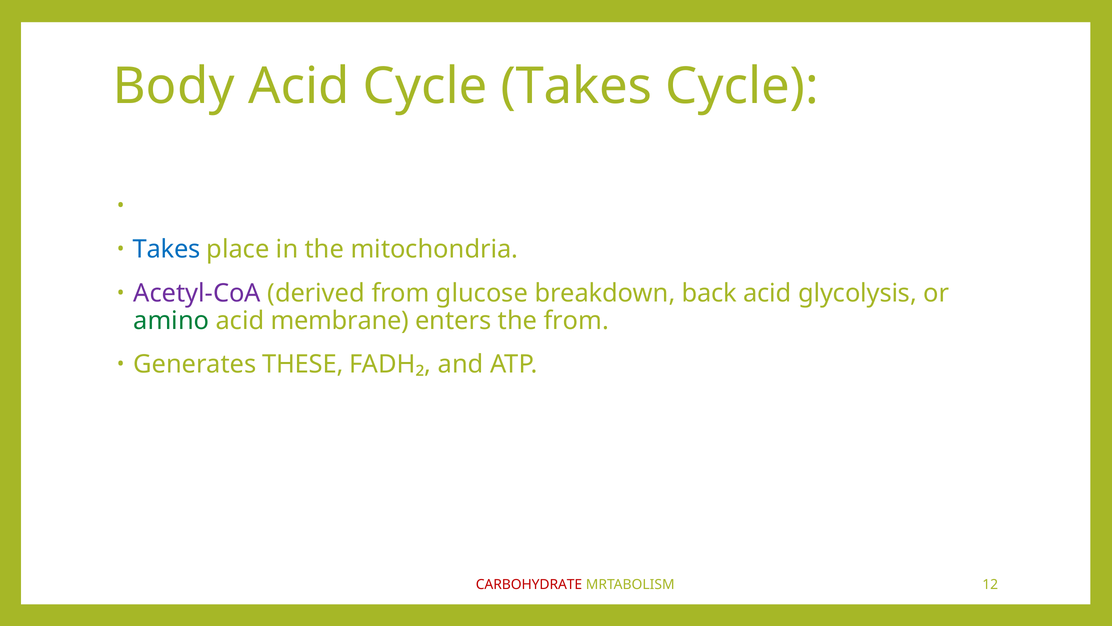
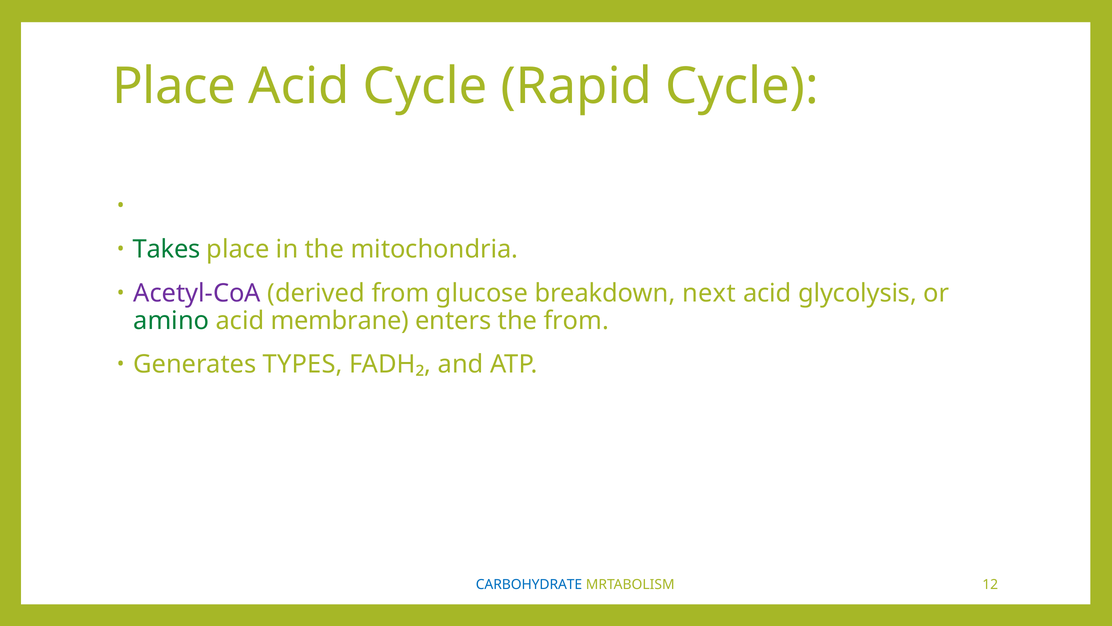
Body: Body -> Place (174, 87)
Cycle Takes: Takes -> Rapid (576, 87)
Takes colour: blue -> green (167, 249)
back: back -> next (709, 293)
THESE: THESE -> TYPES (303, 364)
CARBOHYDRATE colour: red -> blue (529, 584)
